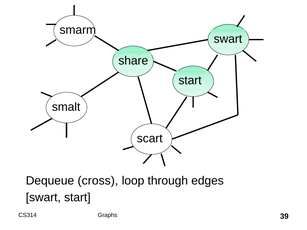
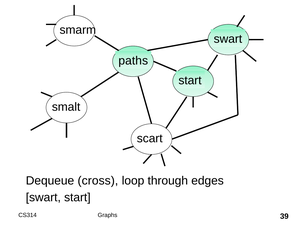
share: share -> paths (133, 61)
